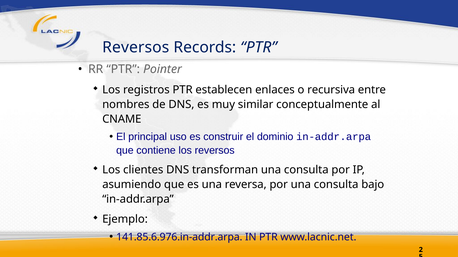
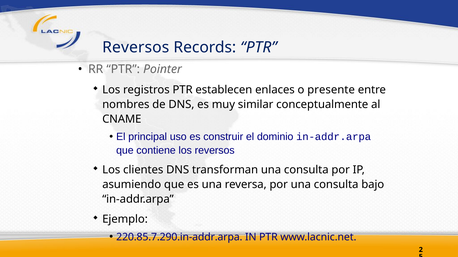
recursiva: recursiva -> presente (331, 90)
141.85.6.976.in-addr.arpa: 141.85.6.976.in-addr.arpa -> 220.85.7.290.in-addr.arpa (179, 238)
